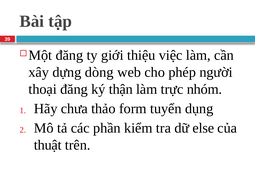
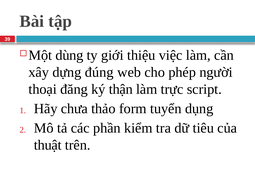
Một đăng: đăng -> dùng (69, 55)
dòng: dòng -> đúng (99, 72)
nhóm: nhóm -> script (204, 89)
else: else -> tiêu (203, 128)
